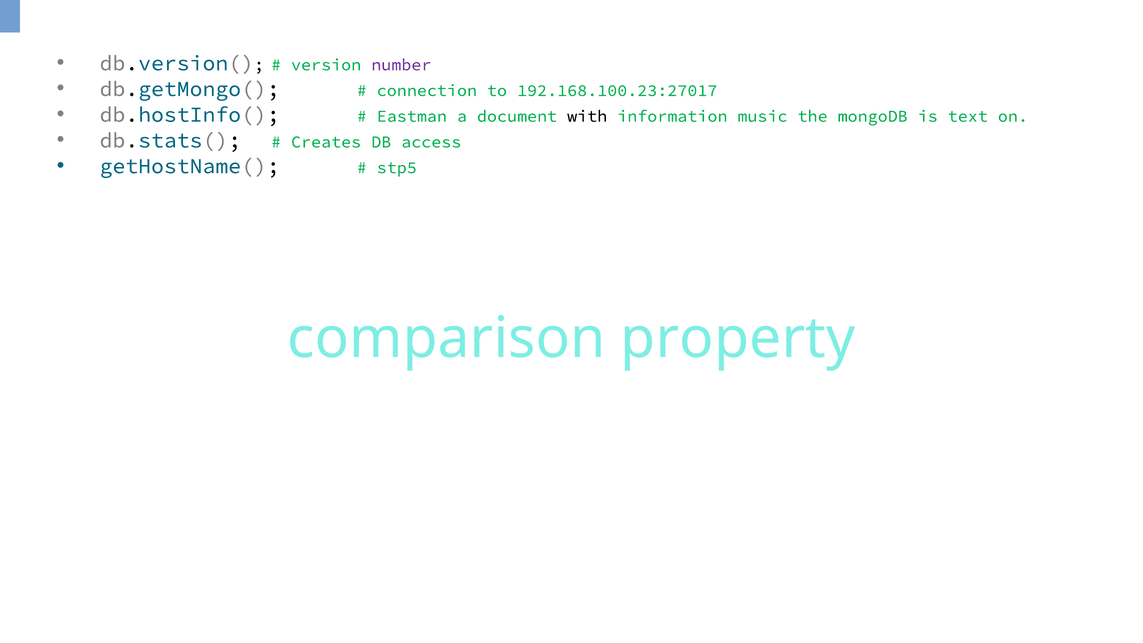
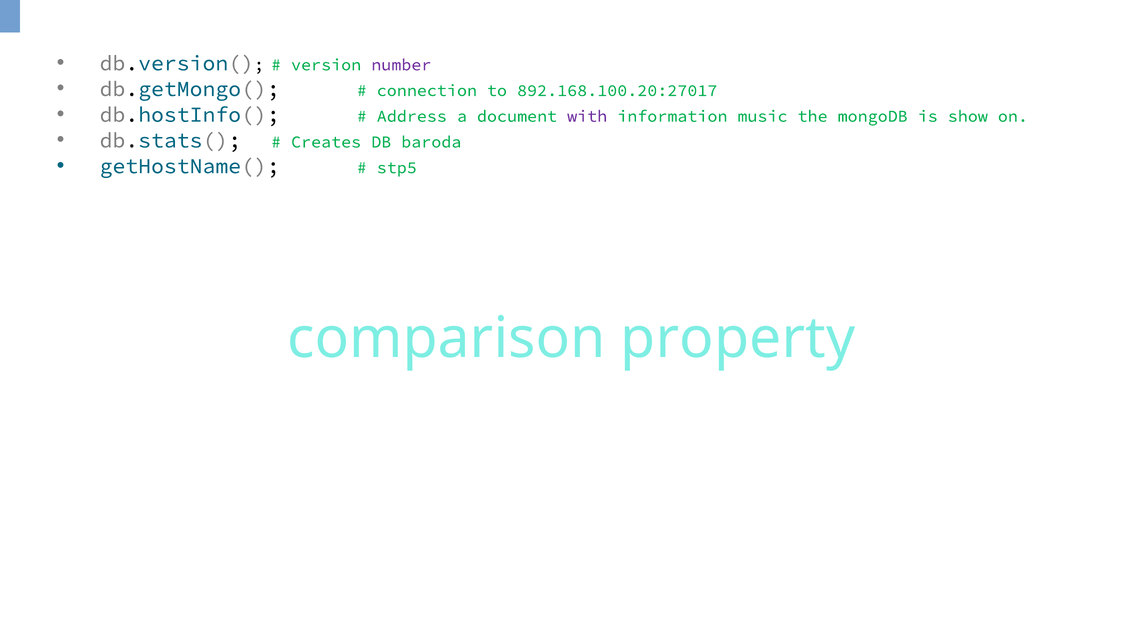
192.168.100.23:27017: 192.168.100.23:27017 -> 892.168.100.20:27017 (617, 91)
Eastman: Eastman -> Address (412, 116)
with colour: black -> purple (587, 116)
text: text -> show (968, 116)
access: access -> baroda (431, 142)
